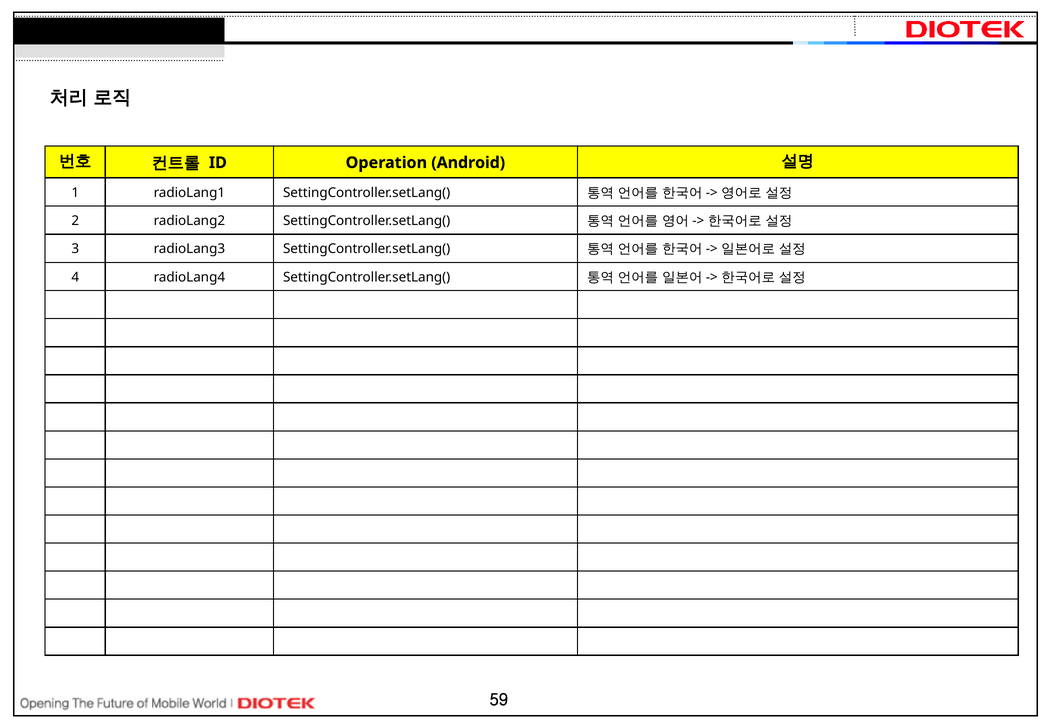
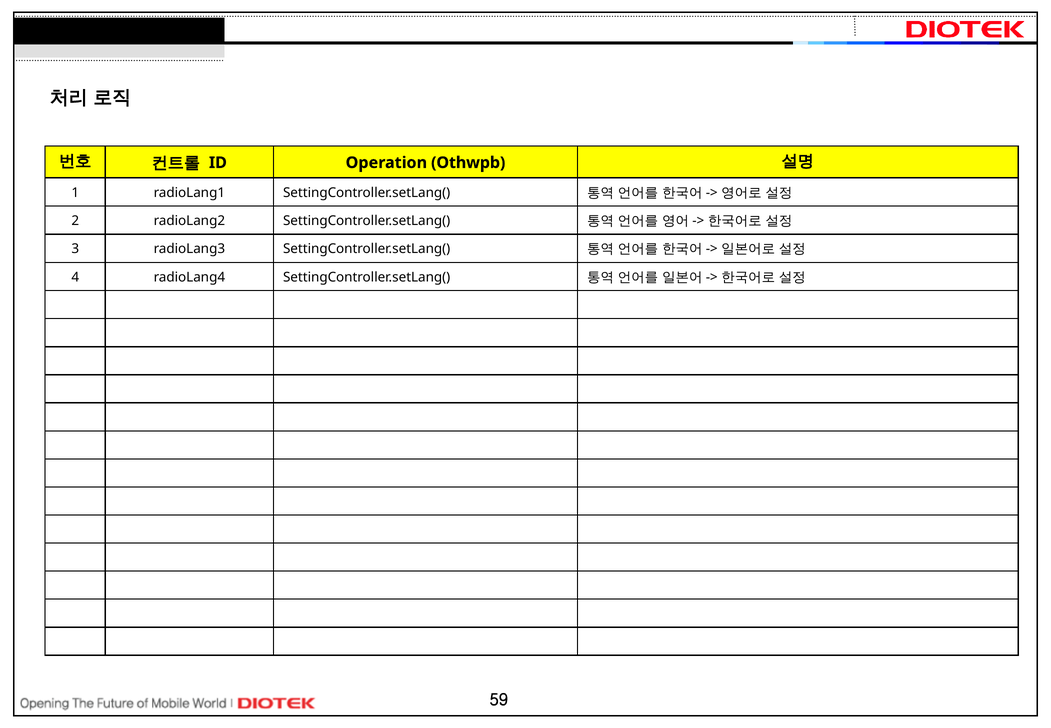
Android: Android -> Othwpb (468, 163)
